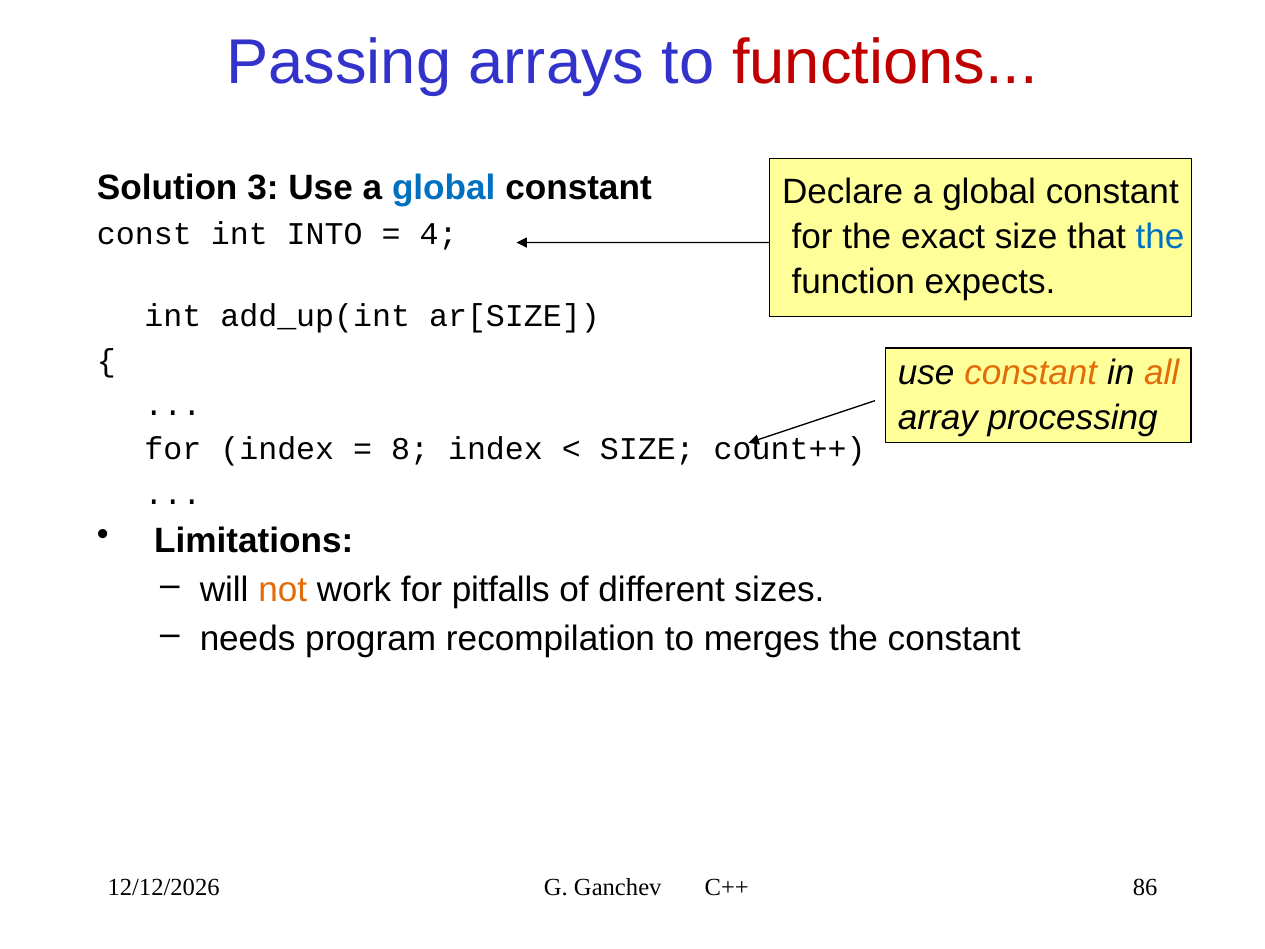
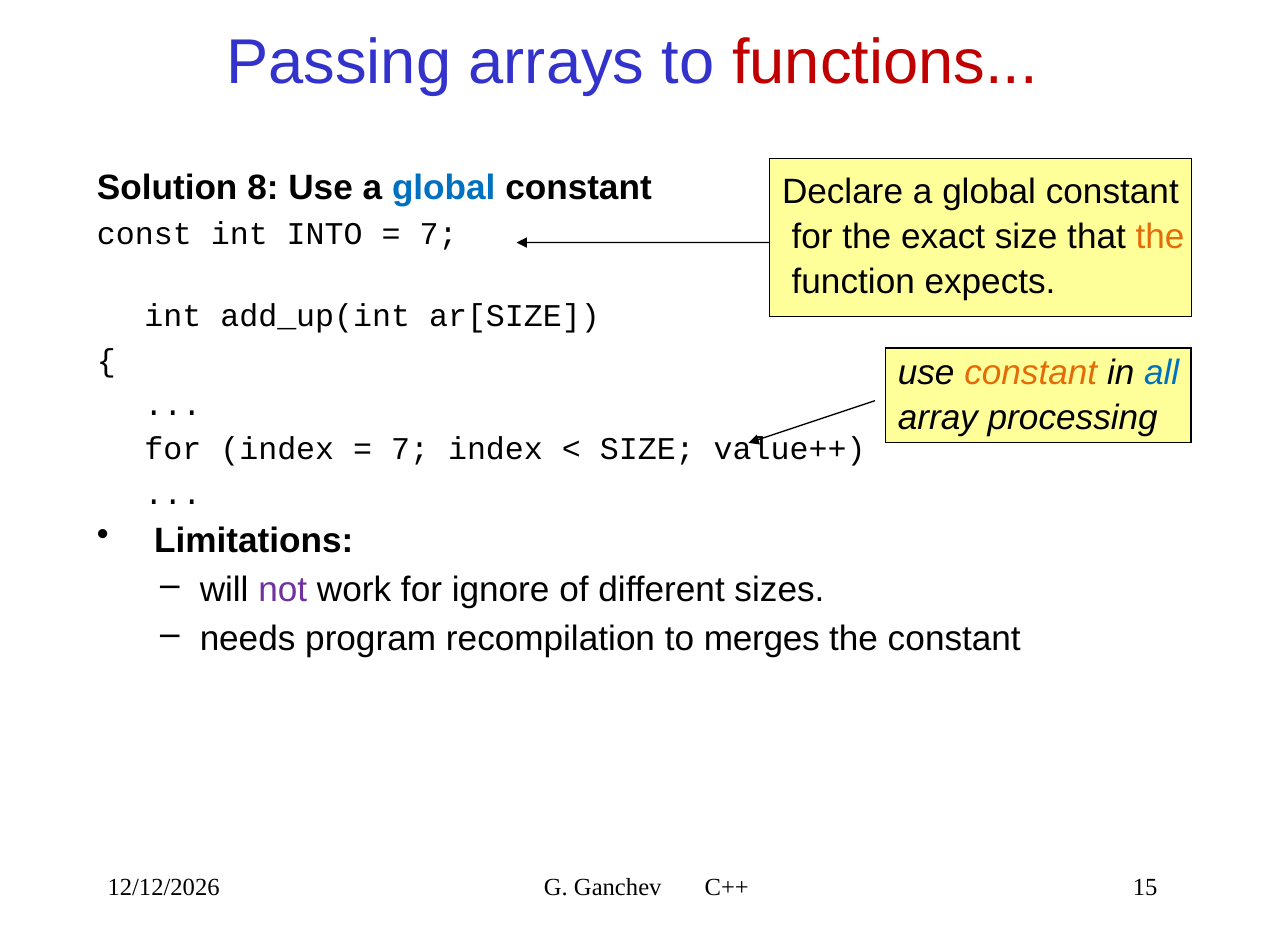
3: 3 -> 8 (263, 188)
the colour: blue -> orange (1160, 237)
4: 4 -> 7 (439, 234)
all colour: orange -> blue (1162, 373)
8: 8 -> 7 (410, 449)
count++: count++ -> value++ (790, 449)
not colour: orange -> purple (283, 590)
pitfalls: pitfalls -> ignore (501, 590)
86: 86 -> 15 (1145, 887)
